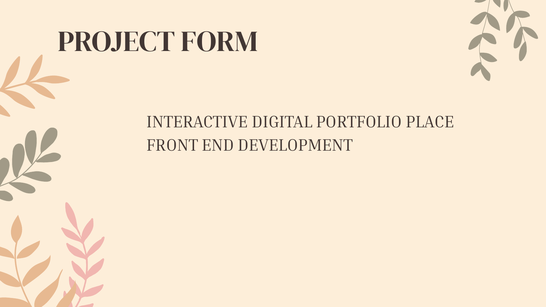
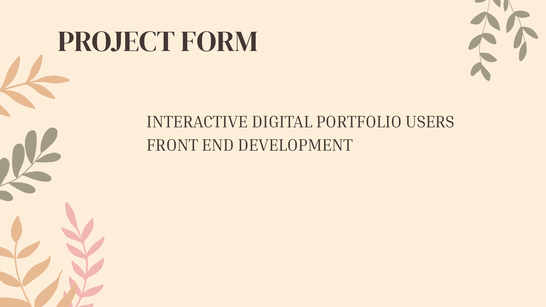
PLACE: PLACE -> USERS (430, 122)
